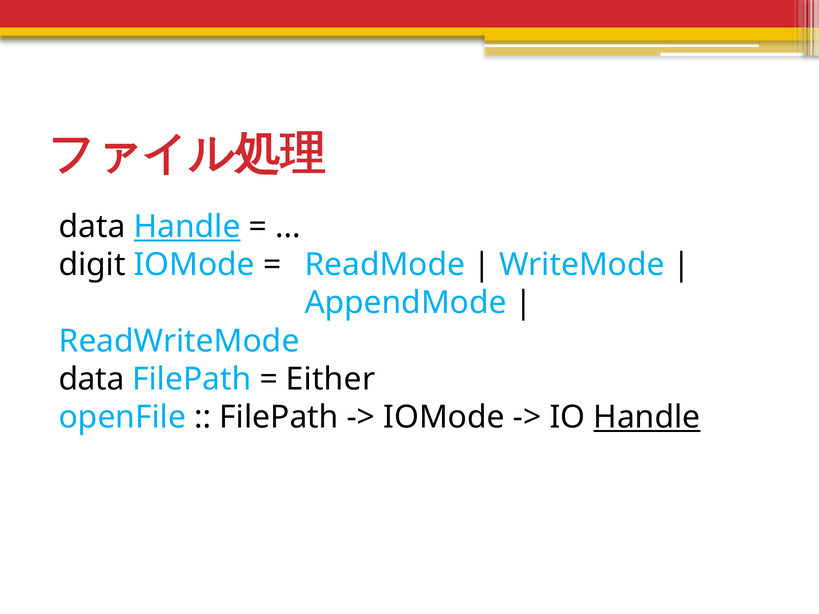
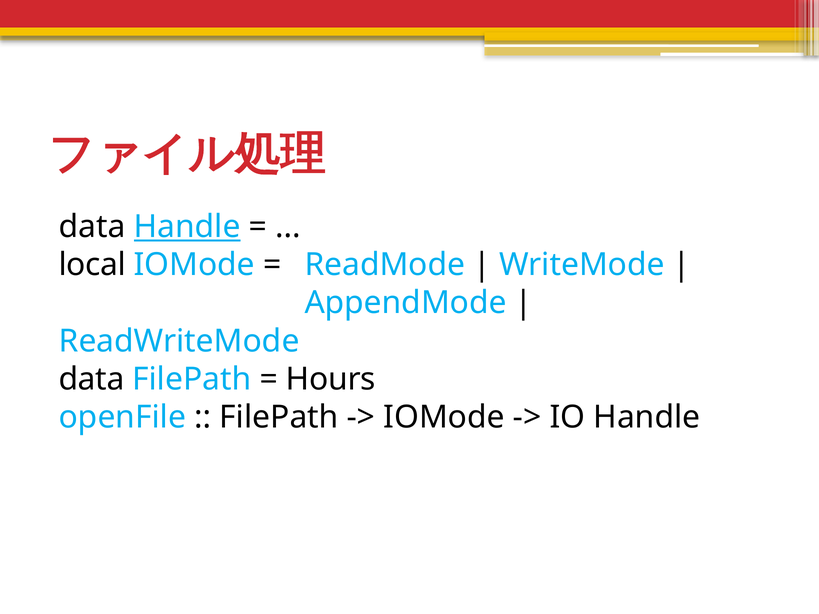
digit: digit -> local (92, 265)
Either: Either -> Hours (331, 379)
Handle underline: present -> none (647, 417)
